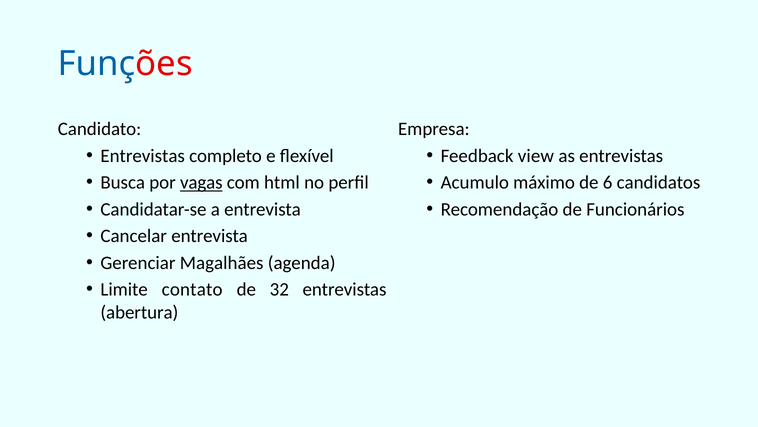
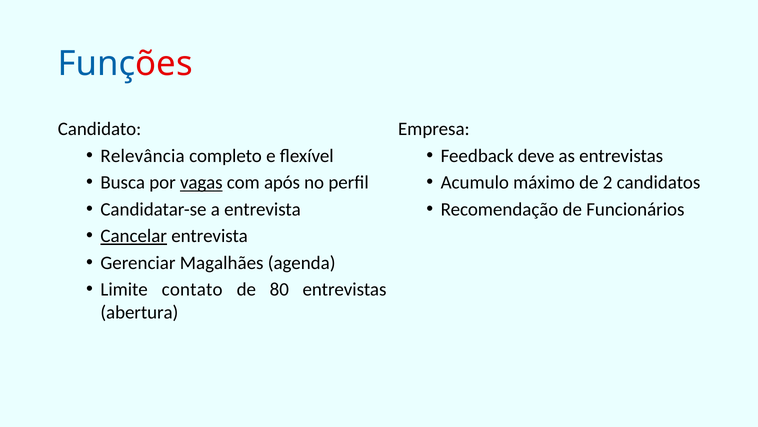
Entrevistas: Entrevistas -> Relevância (143, 156)
view: view -> deve (536, 156)
html: html -> após (282, 182)
6: 6 -> 2 (608, 182)
Cancelar underline: none -> present (134, 236)
32: 32 -> 80 (279, 289)
